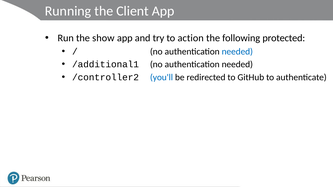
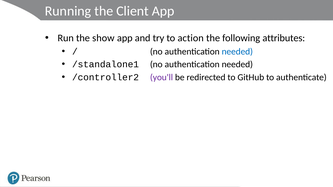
protected: protected -> attributes (284, 38)
/additional1: /additional1 -> /standalone1 (106, 65)
you'll colour: blue -> purple (162, 77)
